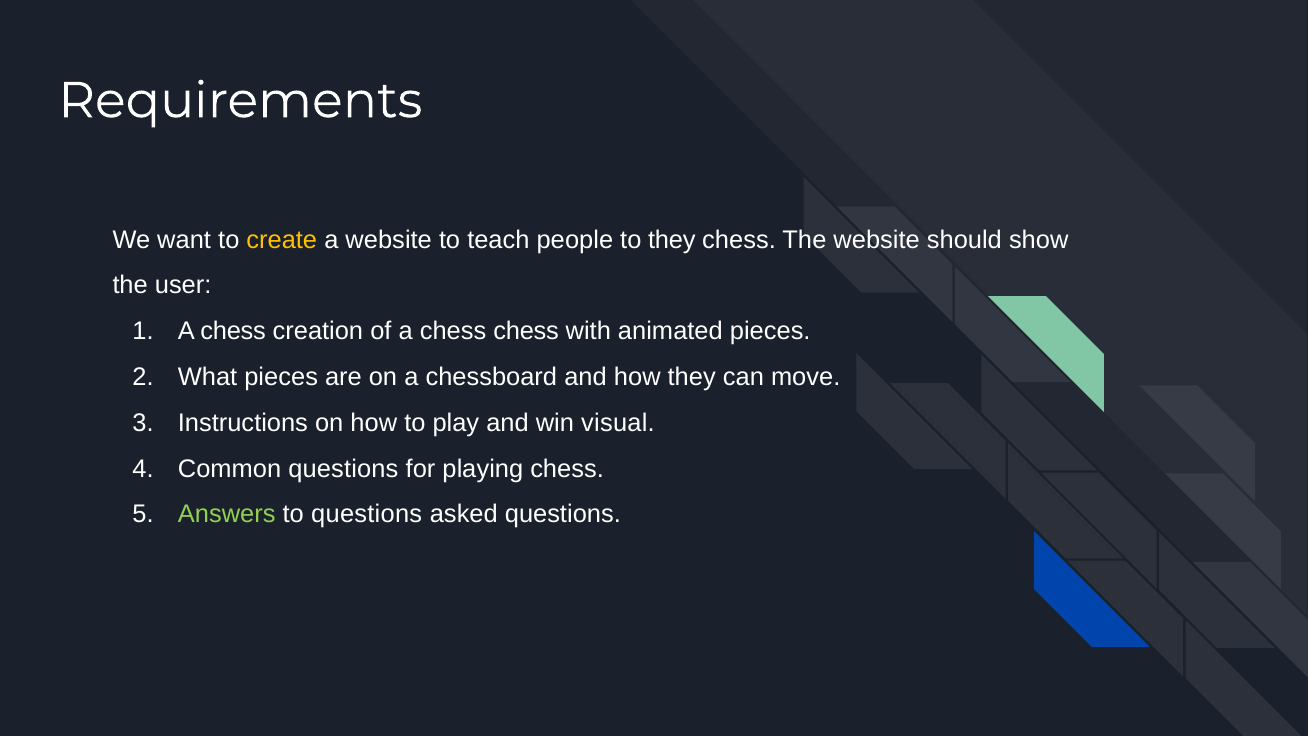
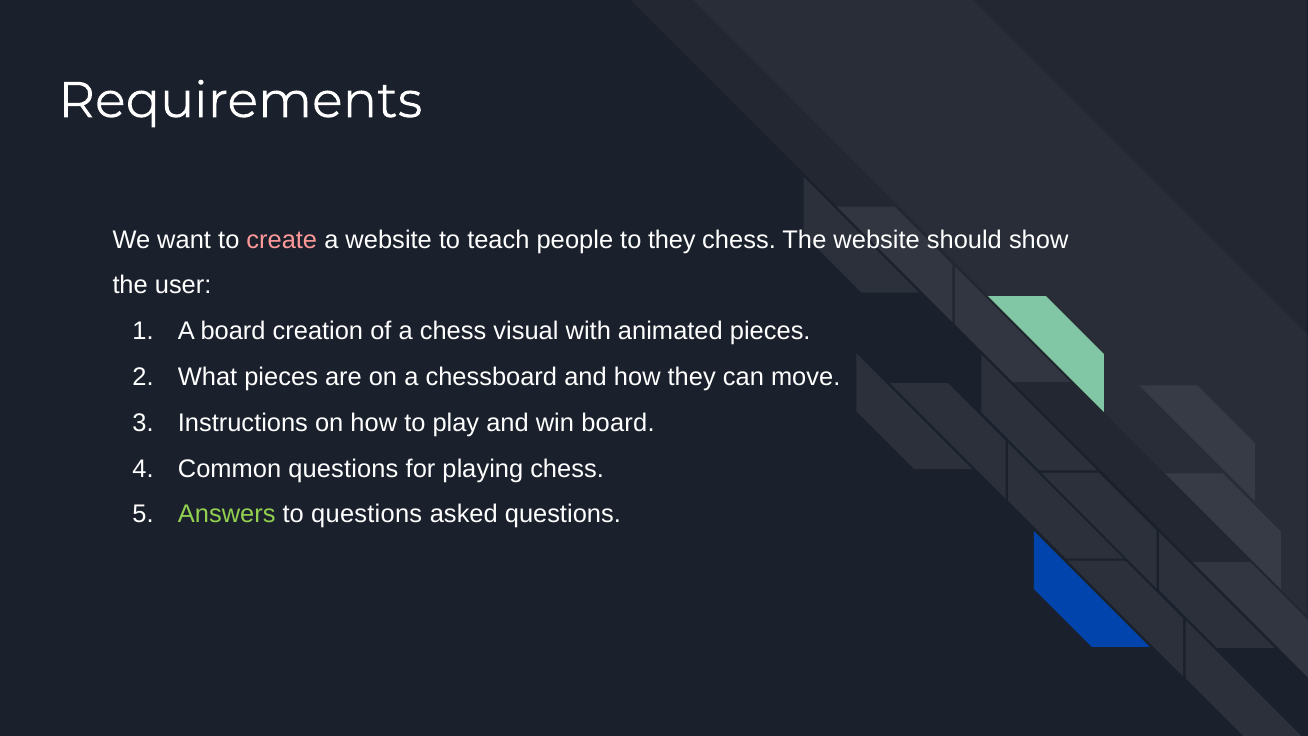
create colour: yellow -> pink (282, 240)
chess: chess -> board (233, 331)
chess chess: chess -> visual (526, 331)
win visual: visual -> board (618, 423)
